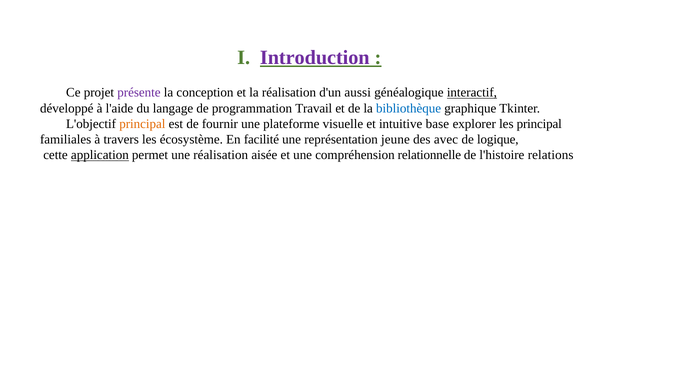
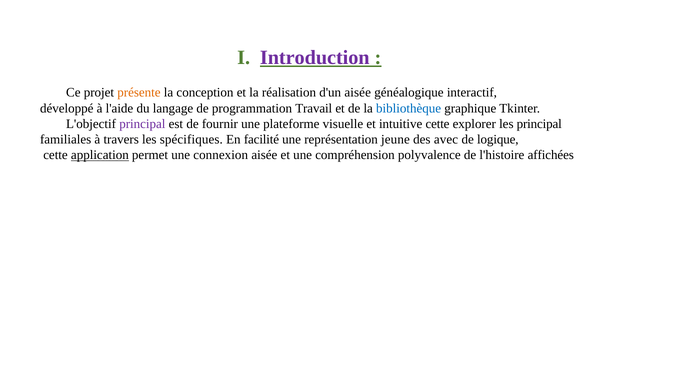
présente colour: purple -> orange (139, 93)
d'un aussi: aussi -> aisée (358, 93)
interactif underline: present -> none (472, 93)
principal colour: orange -> purple (142, 124)
intuitive base: base -> cette (438, 124)
écosystème: écosystème -> spécifiques (191, 140)
une réalisation: réalisation -> connexion (221, 155)
relationnelle: relationnelle -> polyvalence (429, 155)
relations: relations -> affichées (551, 155)
